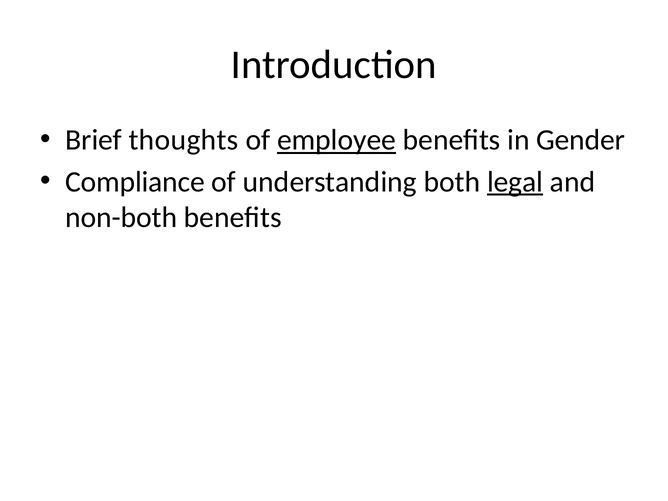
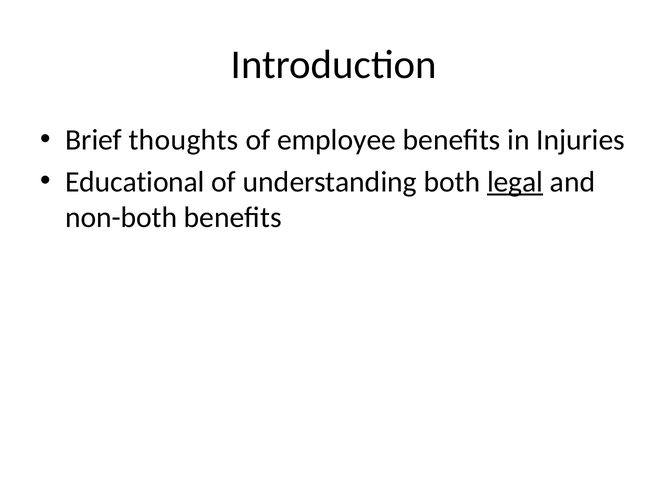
employee underline: present -> none (337, 140)
Gender: Gender -> Injuries (581, 140)
Compliance: Compliance -> Educational (135, 182)
